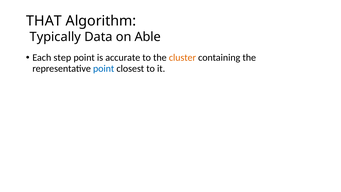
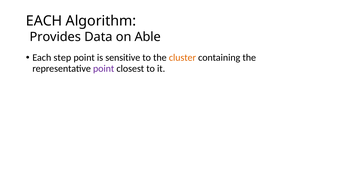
THAT: THAT -> EACH (44, 21)
Typically: Typically -> Provides (55, 37)
accurate: accurate -> sensitive (123, 58)
point colour: blue -> purple (104, 68)
